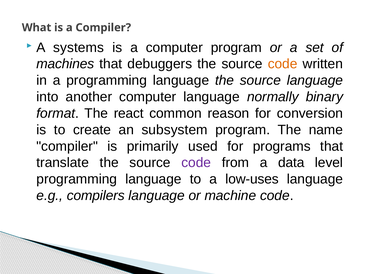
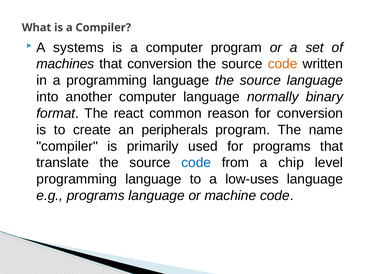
that debuggers: debuggers -> conversion (160, 64)
subsystem: subsystem -> peripherals (175, 130)
code colour: purple -> blue (196, 163)
data: data -> chip (291, 163)
e.g compilers: compilers -> programs (96, 195)
